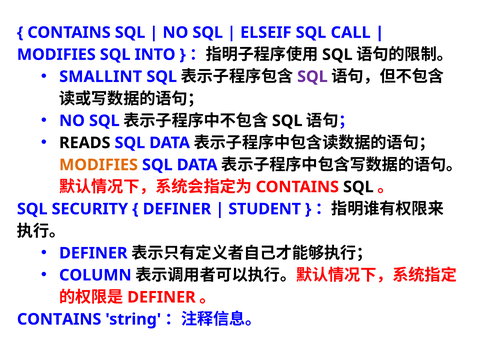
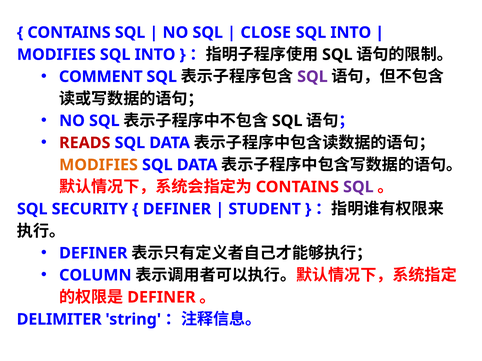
ELSEIF: ELSEIF -> CLOSE (266, 33)
CALL: CALL -> INTO (351, 33)
SMALLINT: SMALLINT -> COMMENT (101, 77)
READS colour: black -> red (85, 143)
SQL colour: black -> purple (358, 187)
CONTAINS: CONTAINS -> DELIMITER (59, 320)
